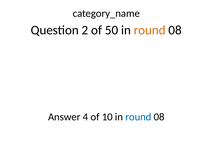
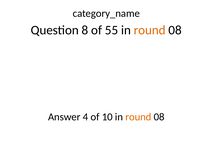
2: 2 -> 8 (85, 30)
50: 50 -> 55 (112, 30)
round colour: blue -> orange (138, 117)
